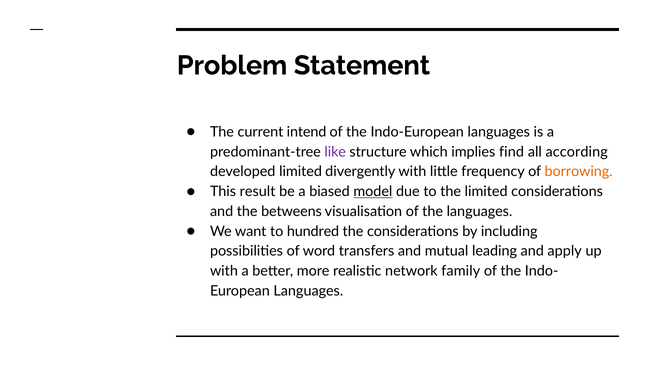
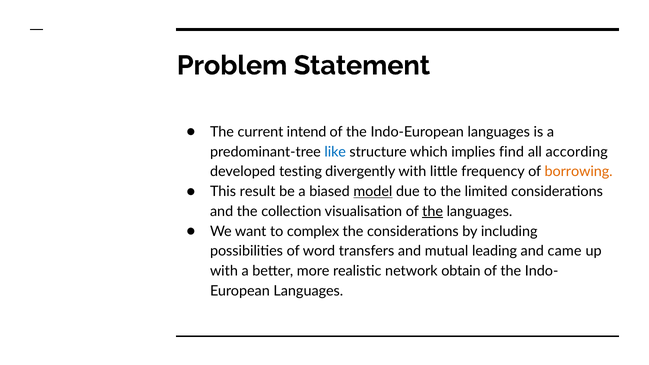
like colour: purple -> blue (335, 152)
developed limited: limited -> testing (301, 172)
betweens: betweens -> collection (291, 212)
the underline: none -> present (433, 212)
hundred: hundred -> complex (313, 231)
apply: apply -> came (565, 251)
family: family -> obtain (461, 271)
